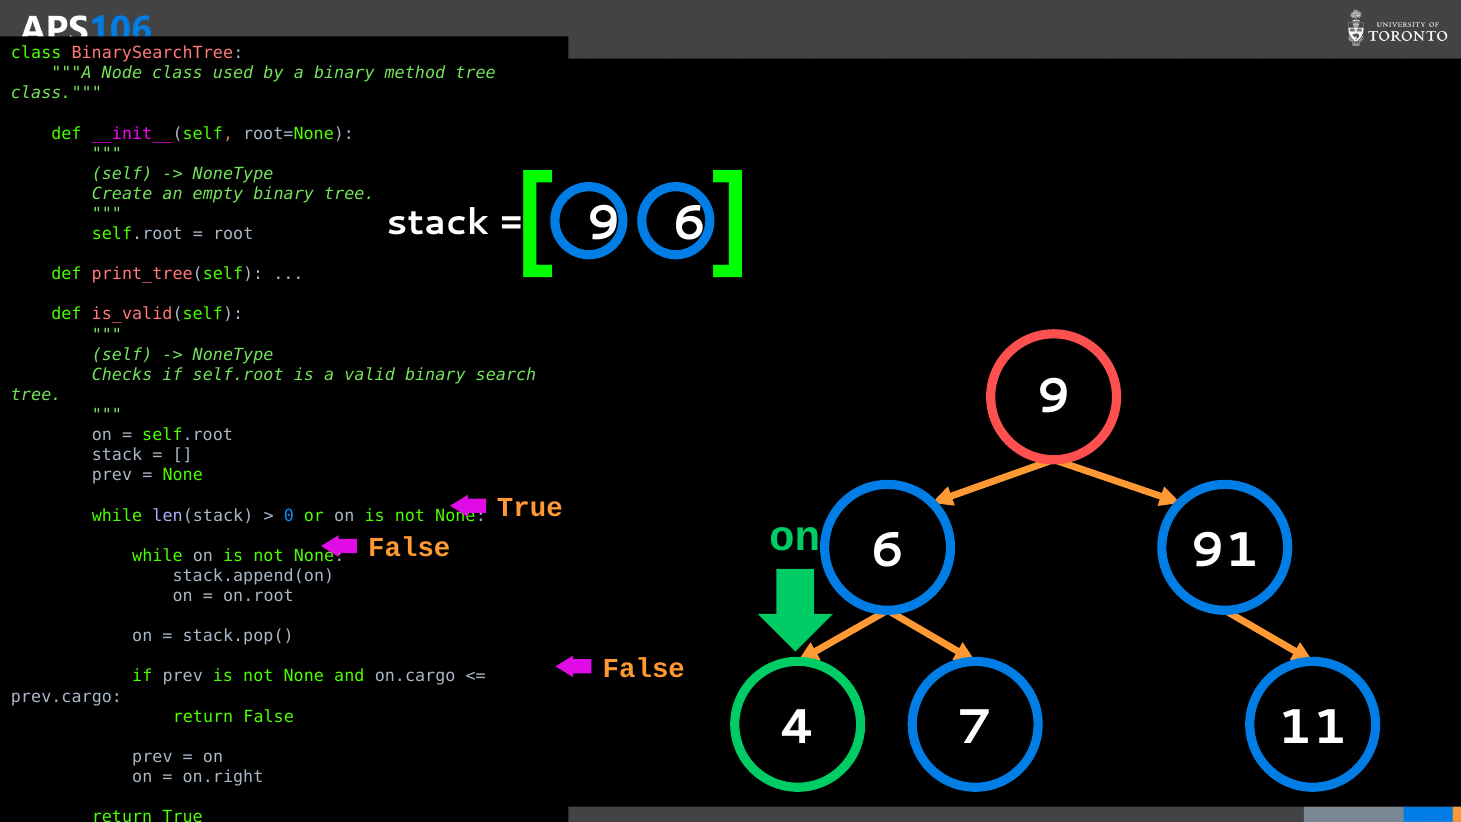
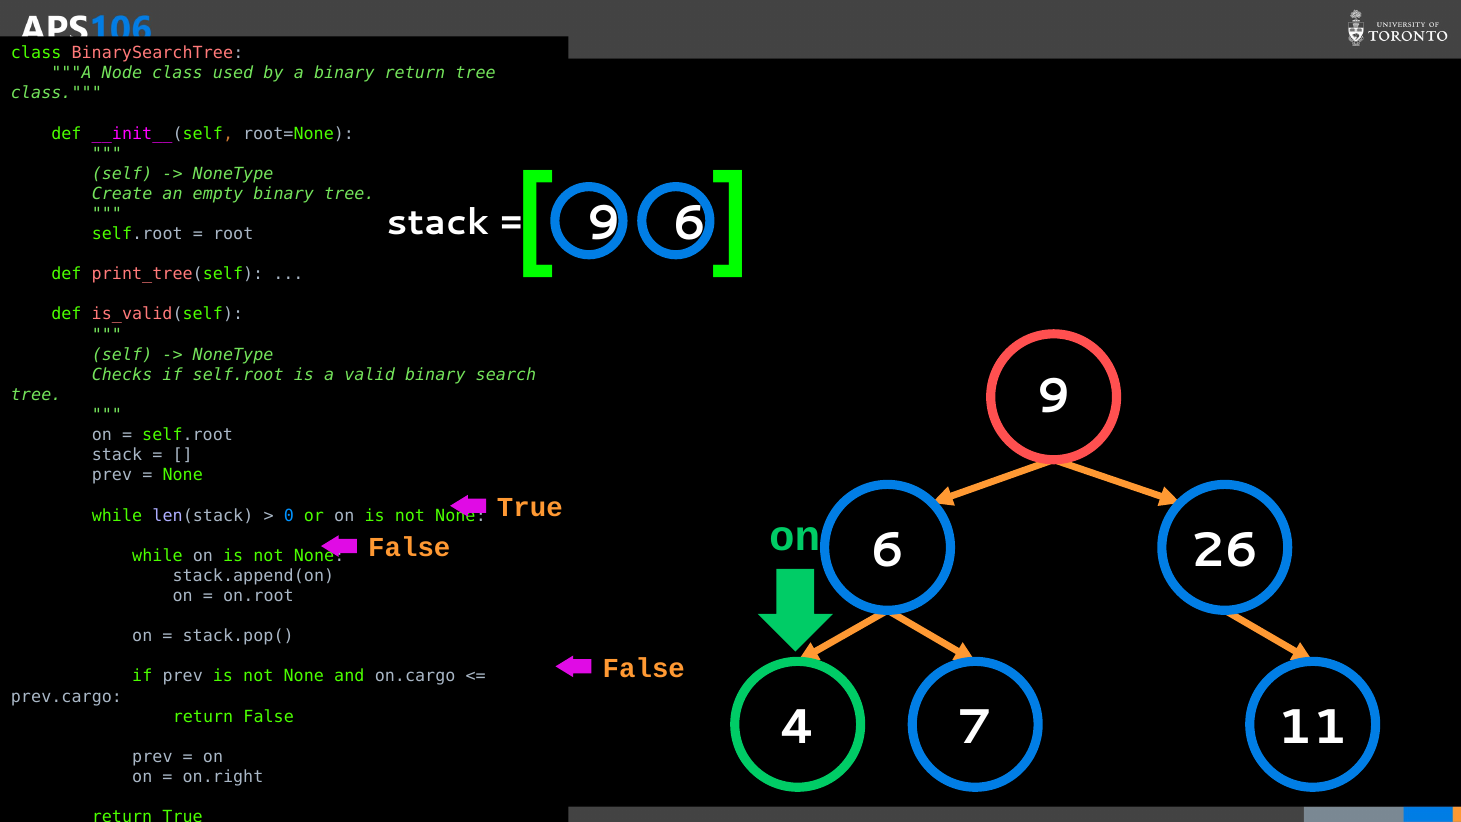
binary method: method -> return (415, 73)
91: 91 -> 26 (1225, 551)
